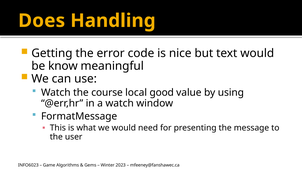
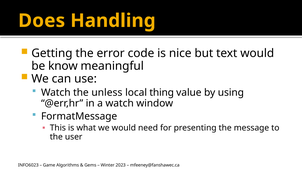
course: course -> unless (107, 92)
good: good -> thing (162, 92)
